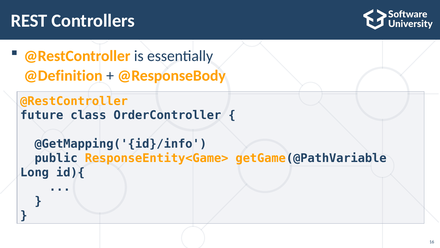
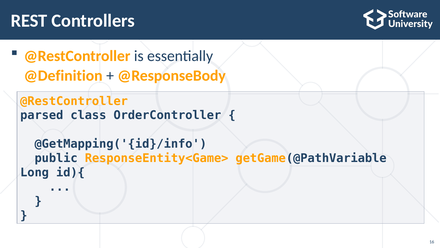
future: future -> parsed (42, 115)
